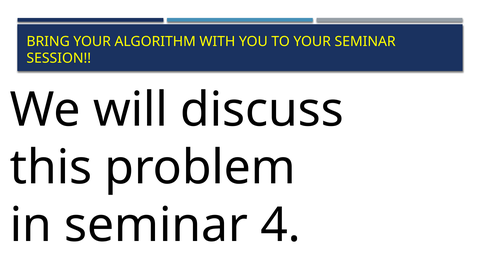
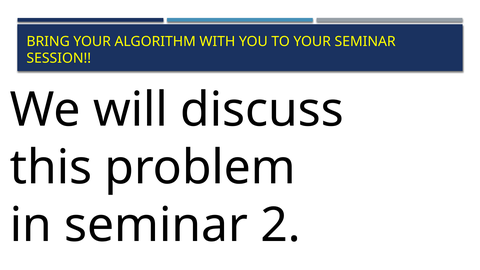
4: 4 -> 2 (280, 225)
